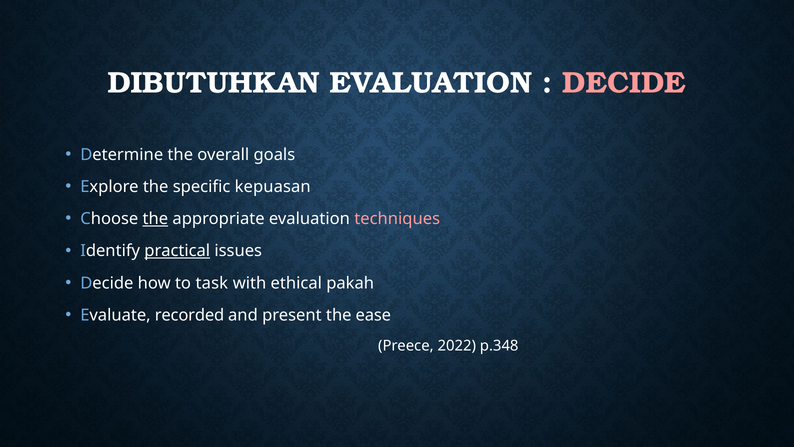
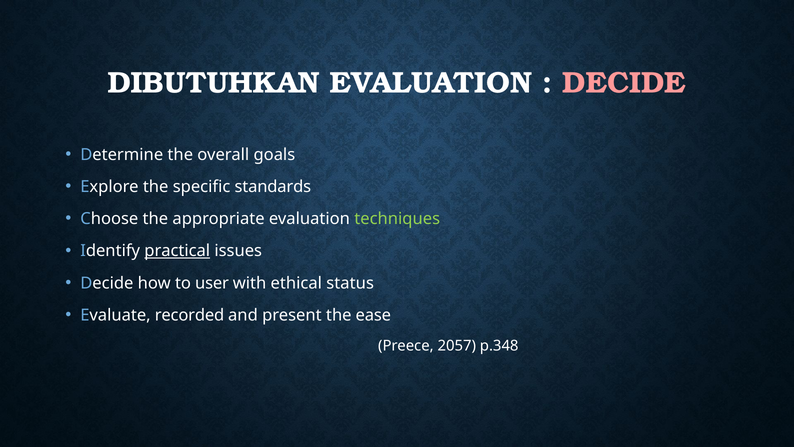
kepuasan: kepuasan -> standards (273, 187)
the underline: present -> none (155, 219)
techniques colour: pink -> light green (397, 219)
task: task -> user (212, 283)
pakah: pakah -> status (350, 283)
2022: 2022 -> 2057 (457, 346)
